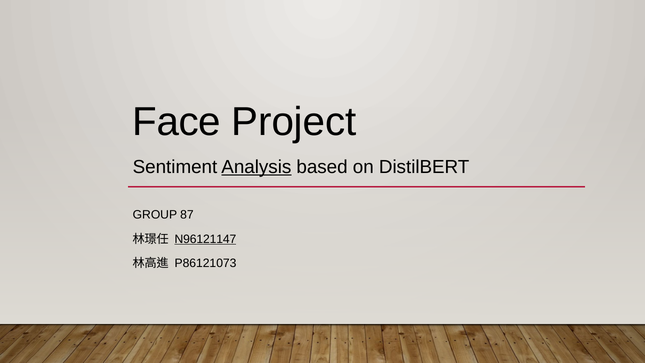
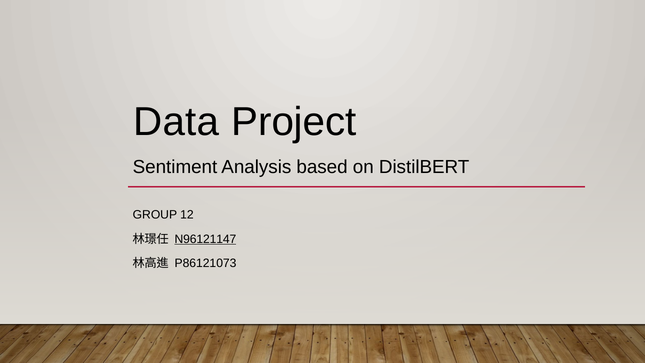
Face: Face -> Data (176, 122)
Analysis underline: present -> none (256, 167)
87: 87 -> 12 (187, 215)
